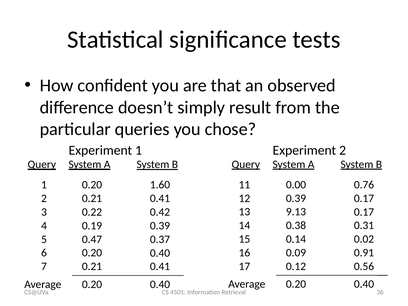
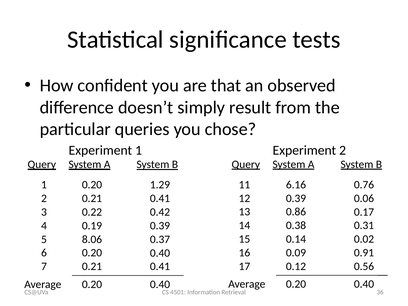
0.00: 0.00 -> 6.16 (296, 185)
1.60: 1.60 -> 1.29 (160, 185)
0.17: 0.17 -> 0.06 (364, 198)
9.13: 9.13 -> 0.86 (296, 212)
0.47: 0.47 -> 8.06 (92, 239)
